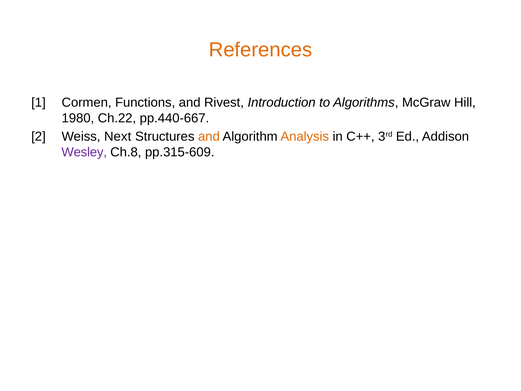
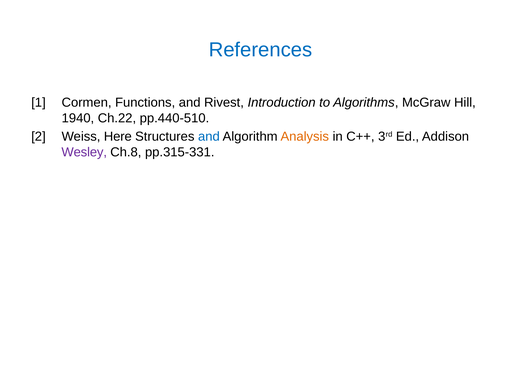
References colour: orange -> blue (261, 50)
1980: 1980 -> 1940 (78, 118)
pp.440-667: pp.440-667 -> pp.440-510 (174, 118)
Next: Next -> Here (118, 136)
and colour: orange -> blue (209, 136)
pp.315-609: pp.315-609 -> pp.315-331 (180, 152)
